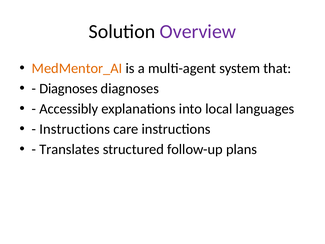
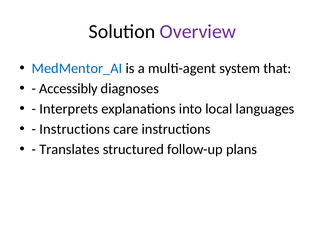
MedMentor_AI colour: orange -> blue (77, 68)
Diagnoses: Diagnoses -> Accessibly (68, 88)
Accessibly: Accessibly -> Interprets (69, 109)
